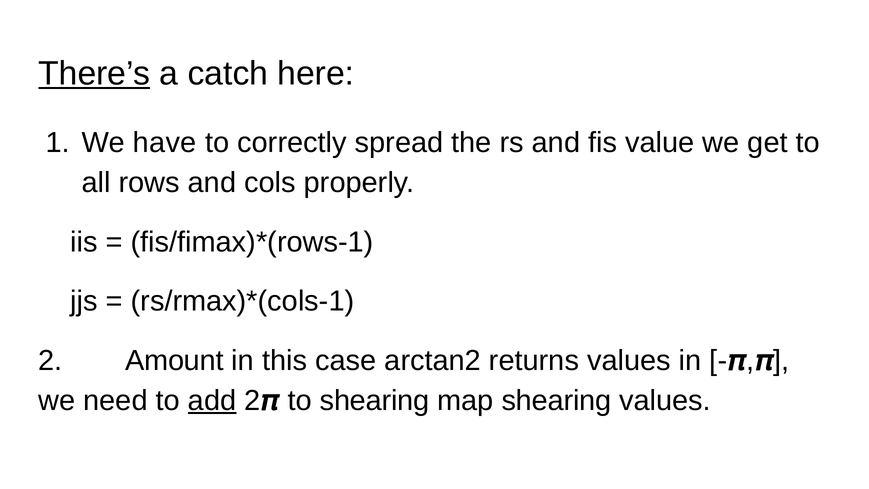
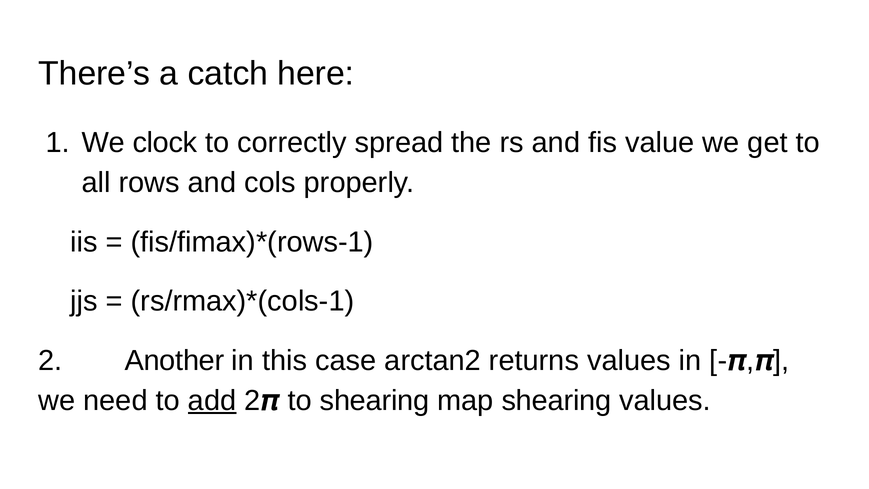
There’s underline: present -> none (94, 74)
have: have -> clock (165, 143)
Amount: Amount -> Another (174, 361)
